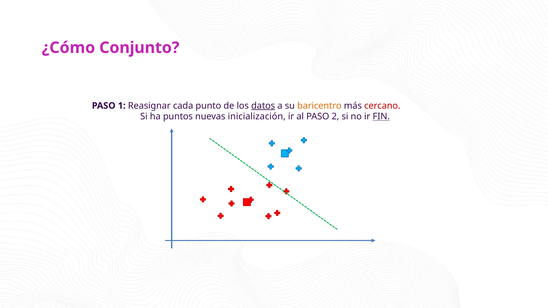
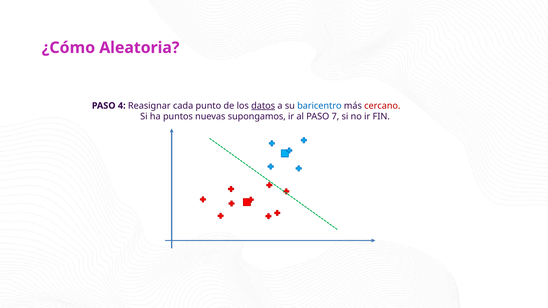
Conjunto: Conjunto -> Aleatoria (139, 48)
1: 1 -> 4 (122, 106)
baricentro colour: orange -> blue (319, 106)
inicialización: inicialización -> supongamos (257, 117)
2: 2 -> 7 (335, 117)
FIN underline: present -> none (381, 117)
